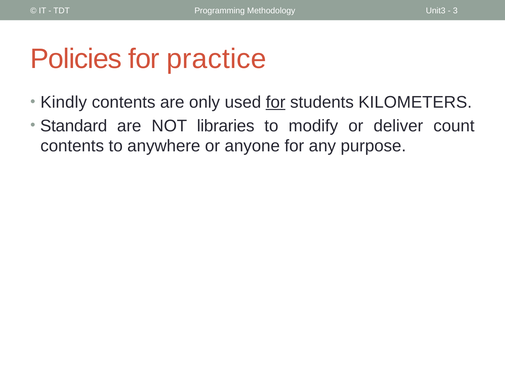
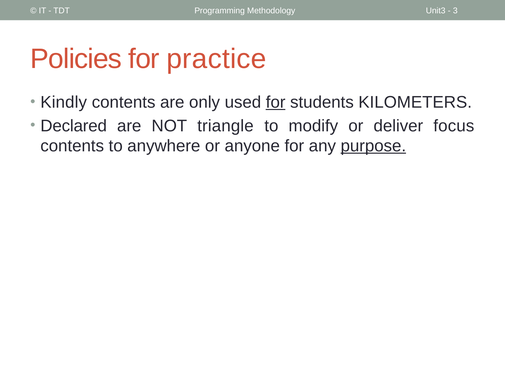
Standard: Standard -> Declared (74, 126)
libraries: libraries -> triangle (225, 126)
count: count -> focus (454, 126)
purpose underline: none -> present (373, 146)
